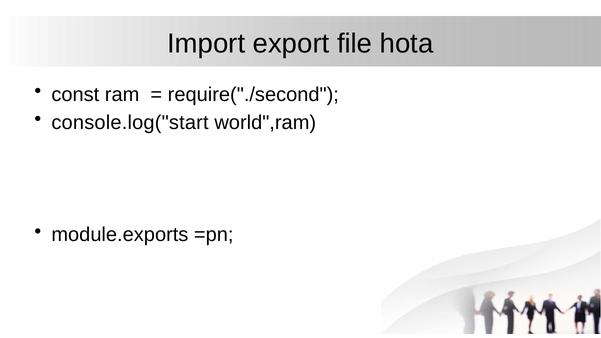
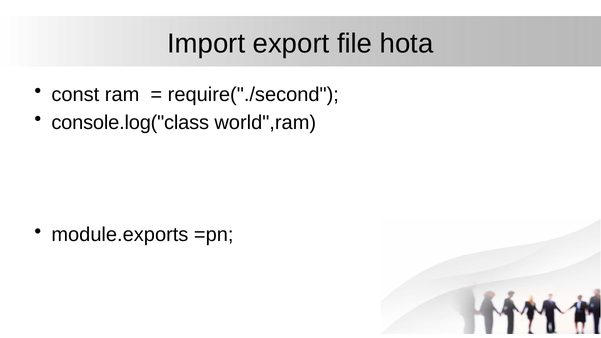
console.log("start: console.log("start -> console.log("class (130, 123)
